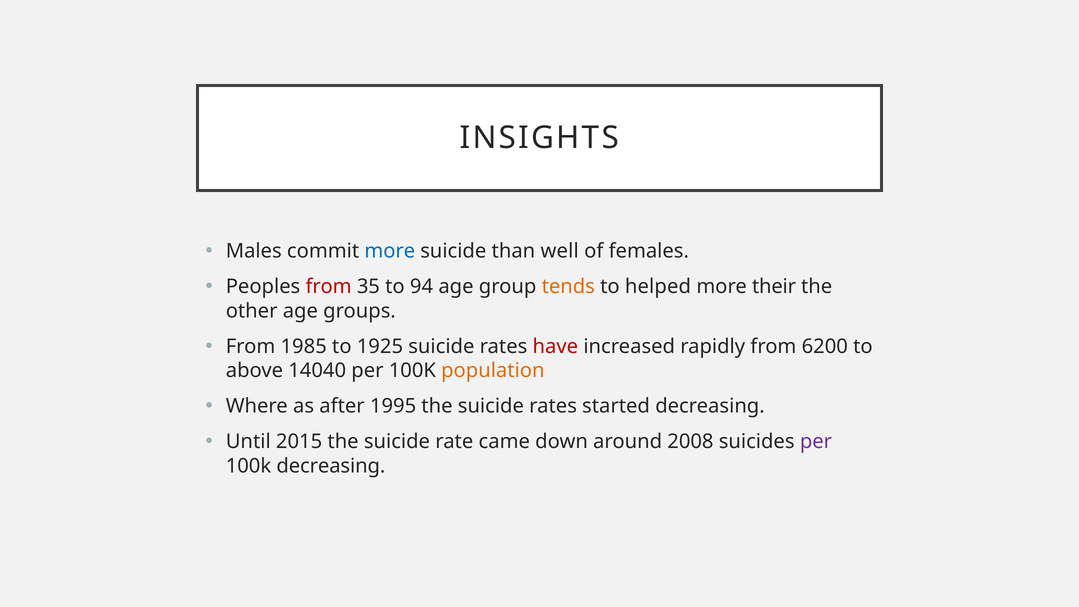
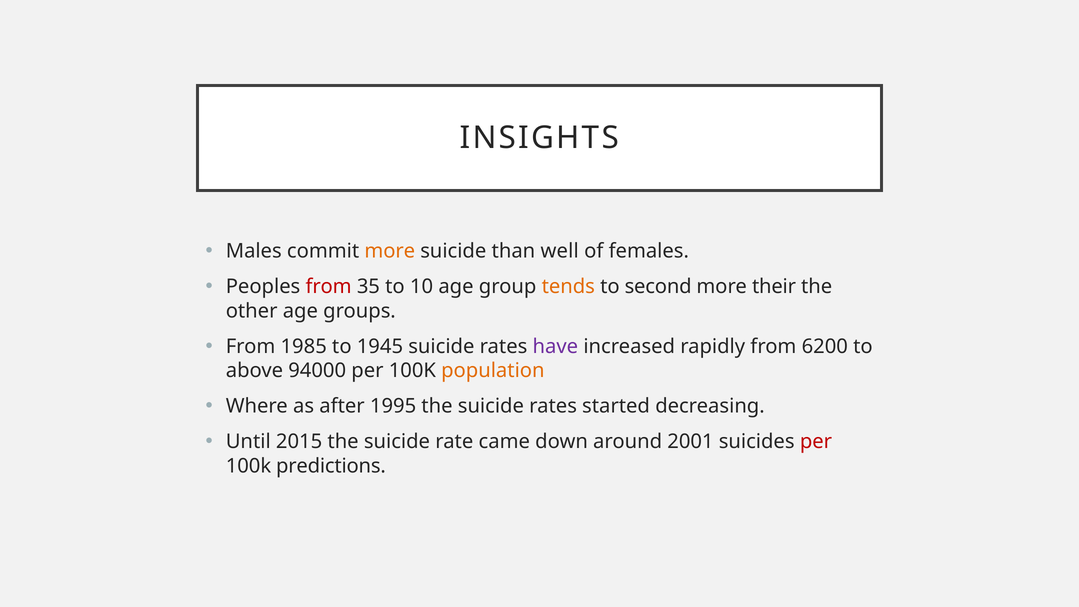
more colour: blue -> orange (390, 251)
94: 94 -> 10 (422, 287)
helped: helped -> second (658, 287)
1925: 1925 -> 1945 (380, 346)
have colour: red -> purple (555, 346)
14040: 14040 -> 94000 (317, 371)
2008: 2008 -> 2001 (690, 442)
per colour: purple -> red (816, 442)
100k decreasing: decreasing -> predictions (331, 466)
